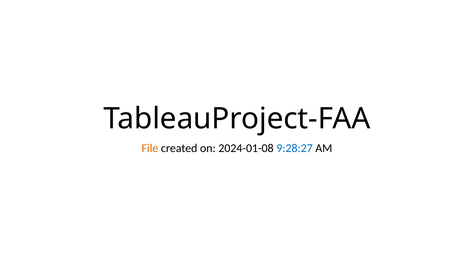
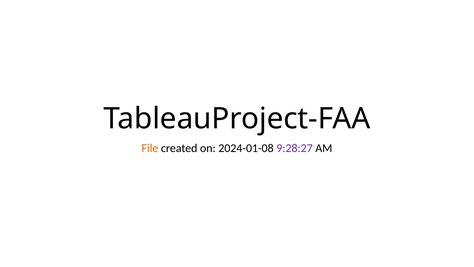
9:28:27 colour: blue -> purple (295, 148)
